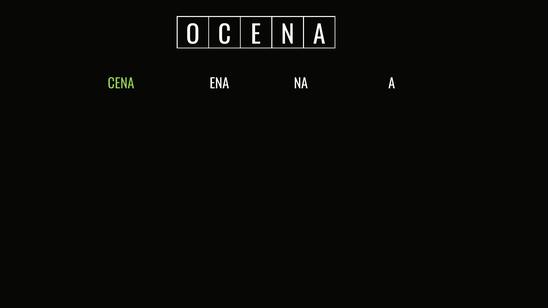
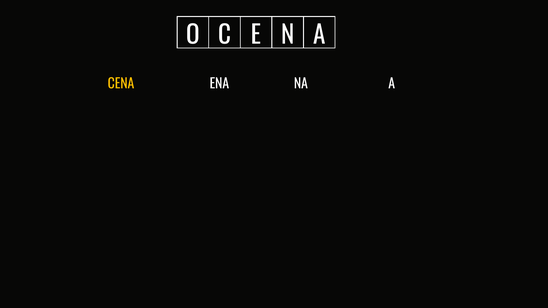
CENA colour: light green -> yellow (121, 84)
